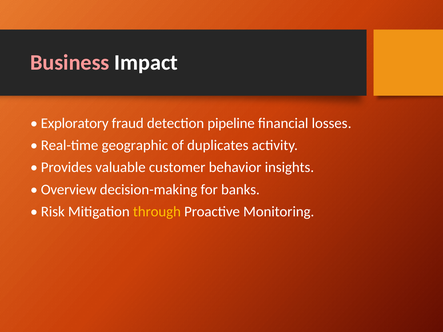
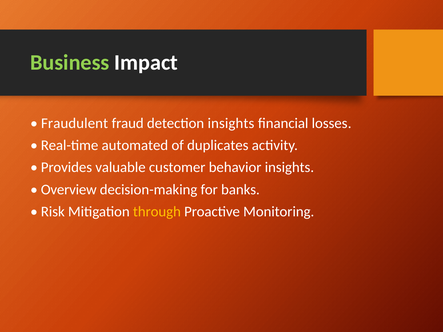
Business colour: pink -> light green (70, 63)
Exploratory: Exploratory -> Fraudulent (75, 123)
detection pipeline: pipeline -> insights (231, 123)
geographic: geographic -> automated (135, 145)
